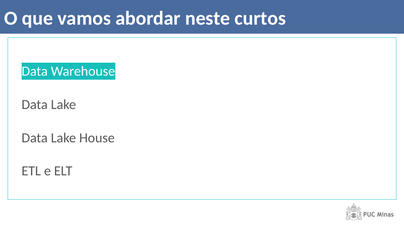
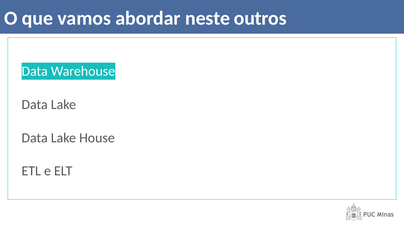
curtos: curtos -> outros (260, 18)
